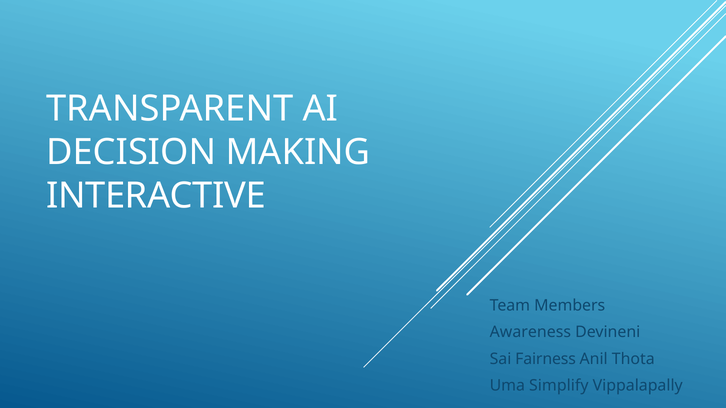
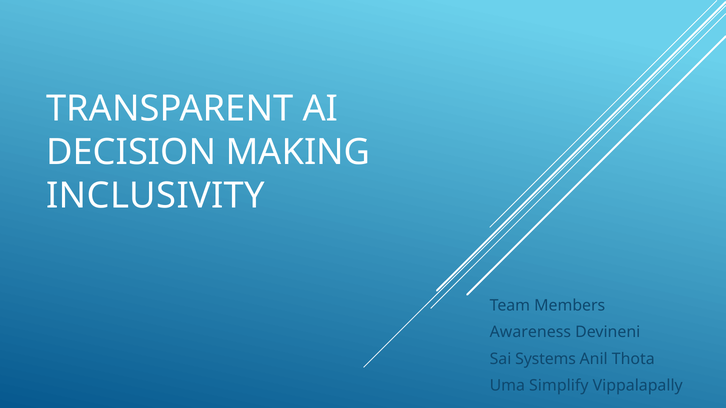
INTERACTIVE: INTERACTIVE -> INCLUSIVITY (156, 196)
Fairness: Fairness -> Systems (546, 359)
